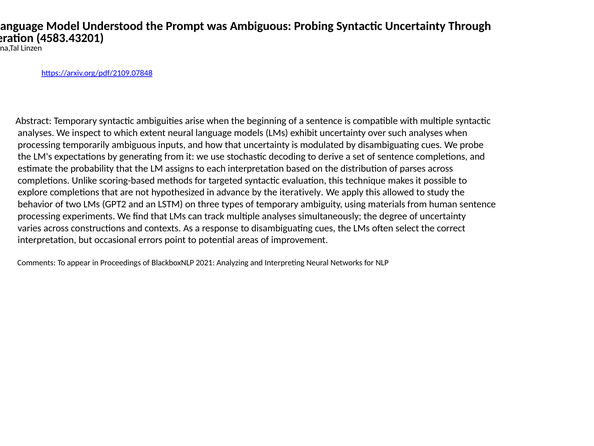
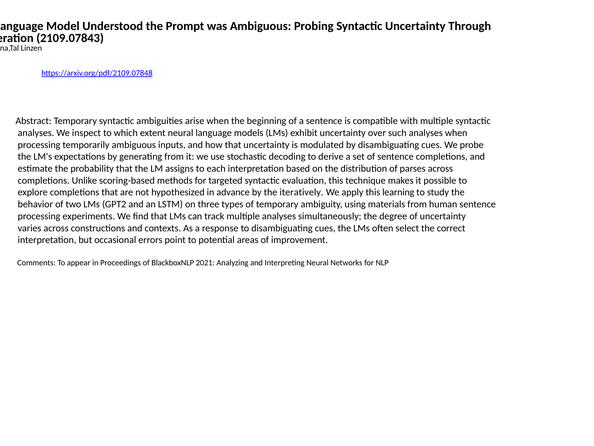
4583.43201: 4583.43201 -> 2109.07843 (70, 38)
allowed: allowed -> learning (398, 192)
